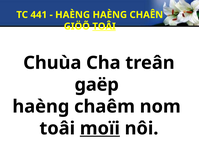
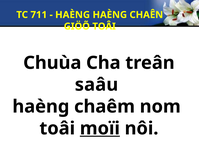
441: 441 -> 711 (39, 15)
TOÂI underline: present -> none (104, 26)
gaëp: gaëp -> saâu (96, 85)
